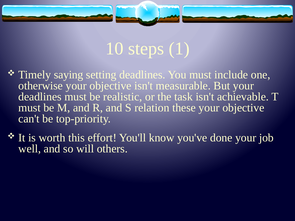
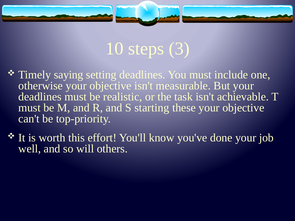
1: 1 -> 3 (179, 49)
relation: relation -> starting (152, 108)
